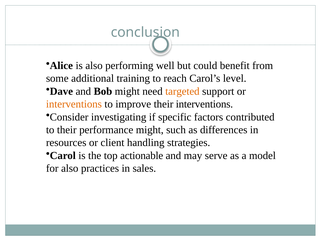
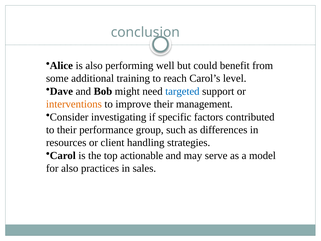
targeted colour: orange -> blue (182, 91)
their interventions: interventions -> management (204, 104)
performance might: might -> group (150, 130)
